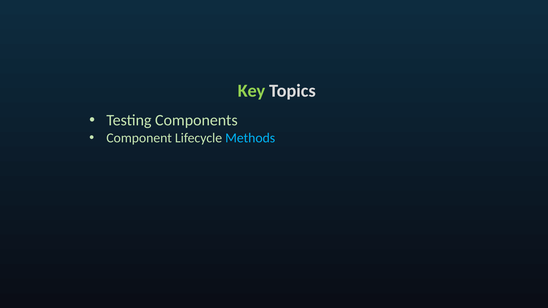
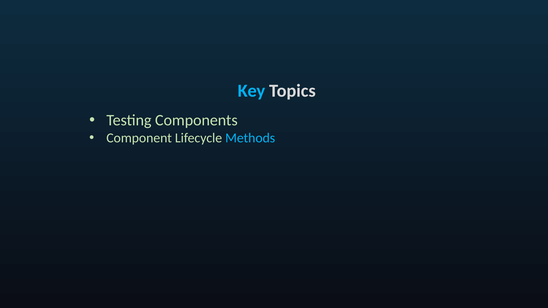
Key colour: light green -> light blue (251, 91)
